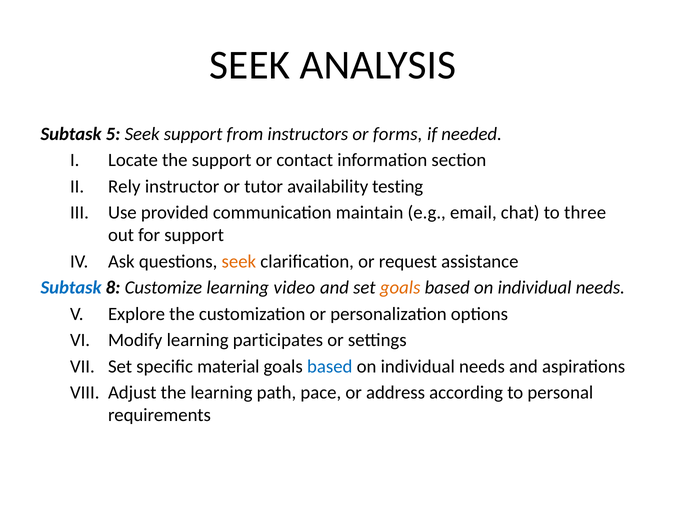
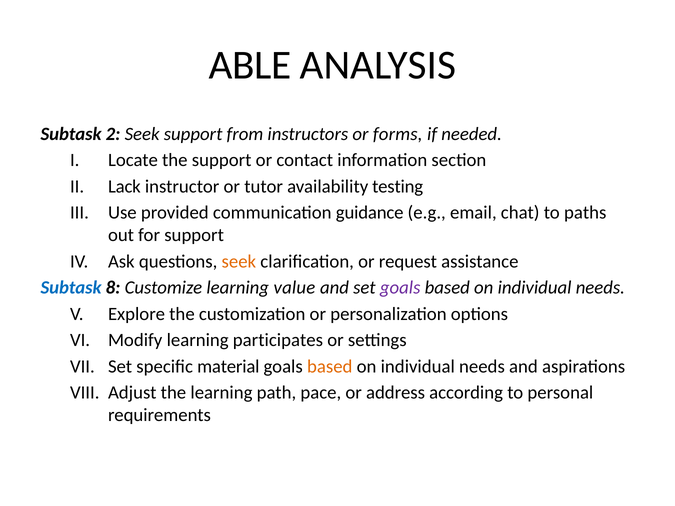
SEEK: SEEK -> ABLE (250, 65)
5: 5 -> 2 (113, 134)
Rely: Rely -> Lack (124, 187)
maintain: maintain -> guidance (370, 213)
three: three -> paths (585, 213)
video: video -> value (294, 288)
goals colour: orange -> purple (400, 288)
based colour: blue -> orange (330, 367)
